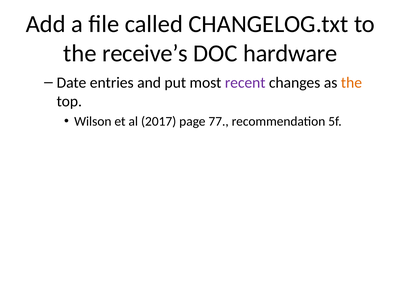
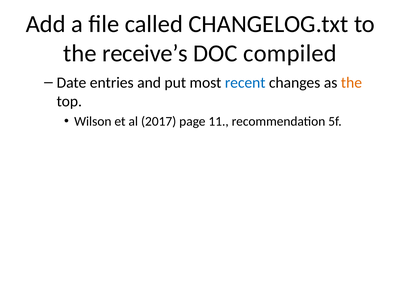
hardware: hardware -> compiled (290, 54)
recent colour: purple -> blue (245, 83)
77: 77 -> 11 (219, 121)
